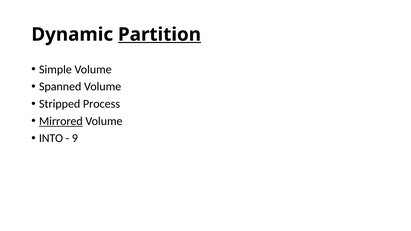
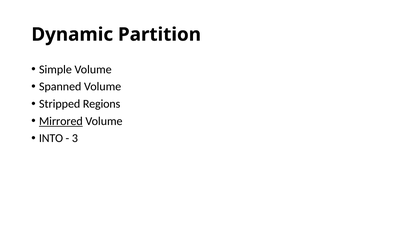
Partition underline: present -> none (159, 35)
Process: Process -> Regions (102, 104)
9: 9 -> 3 (75, 138)
